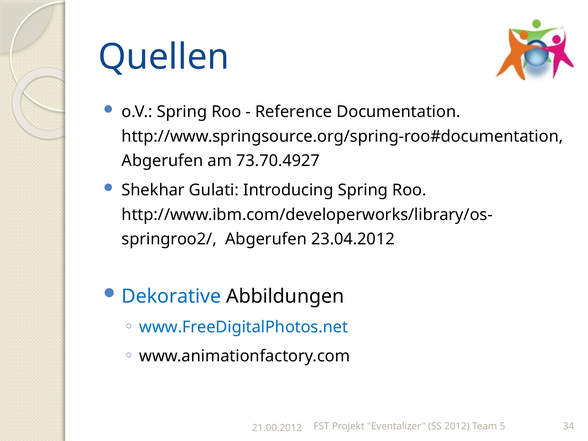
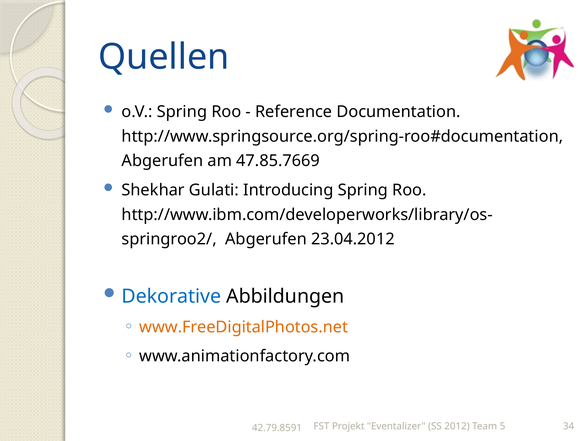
73.70.4927: 73.70.4927 -> 47.85.7669 (278, 161)
www.FreeDigitalPhotos.net colour: blue -> orange (244, 327)
21.00.2012: 21.00.2012 -> 42.79.8591 (277, 428)
